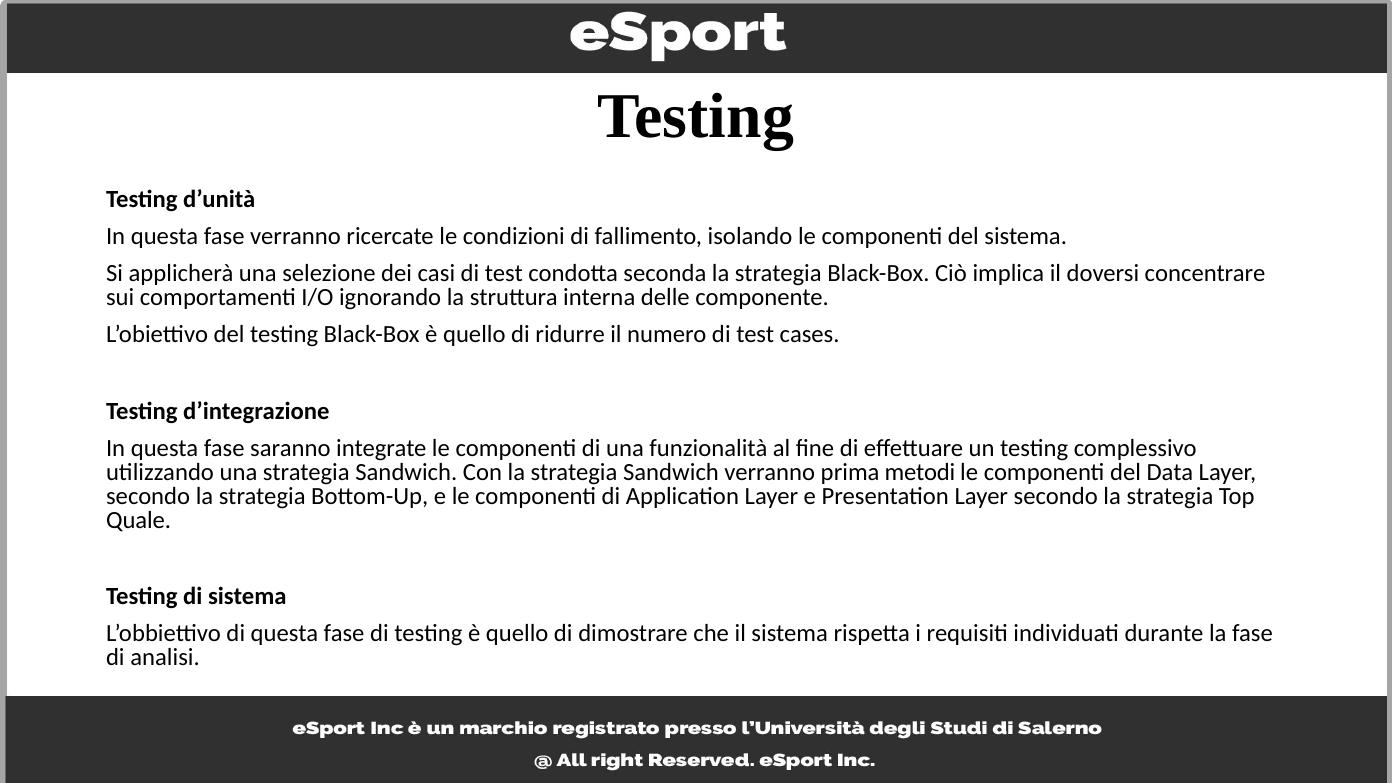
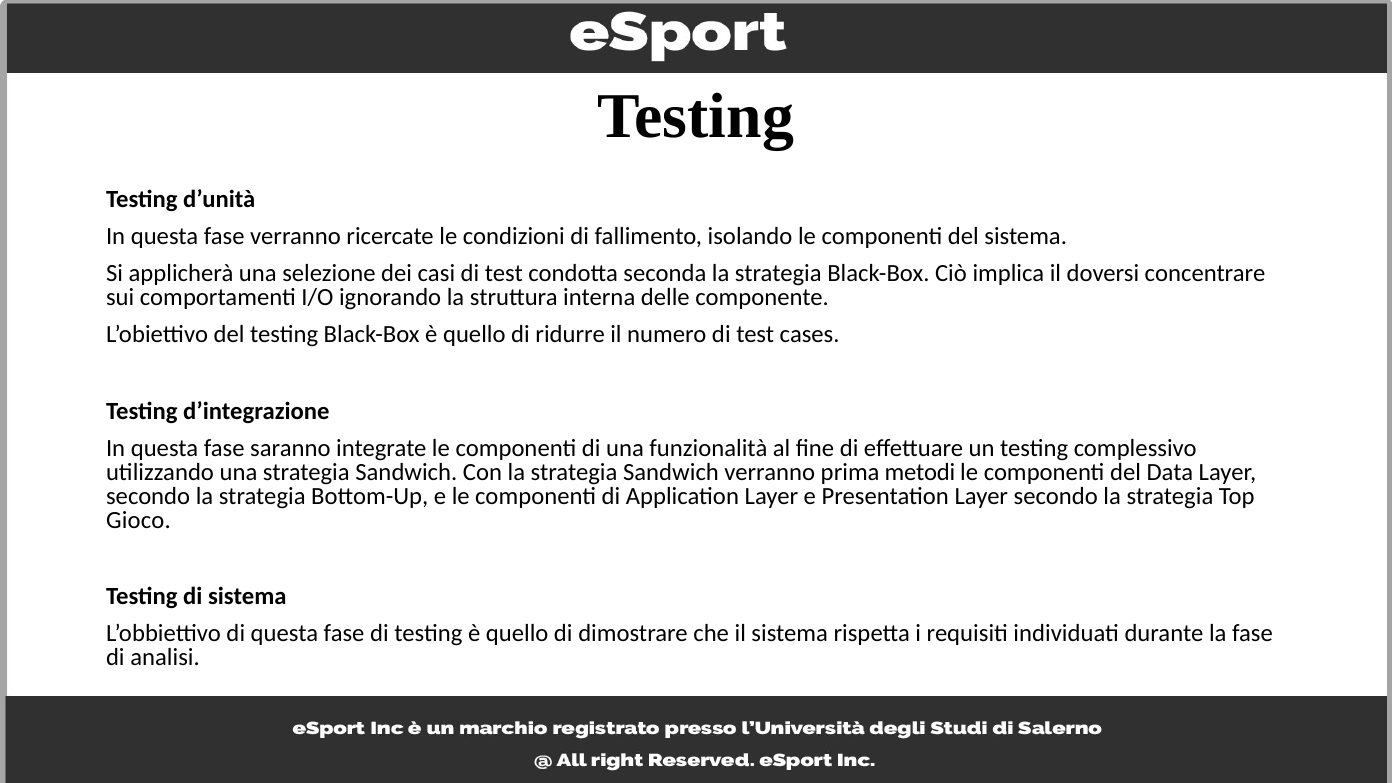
Quale: Quale -> Gioco (138, 520)
